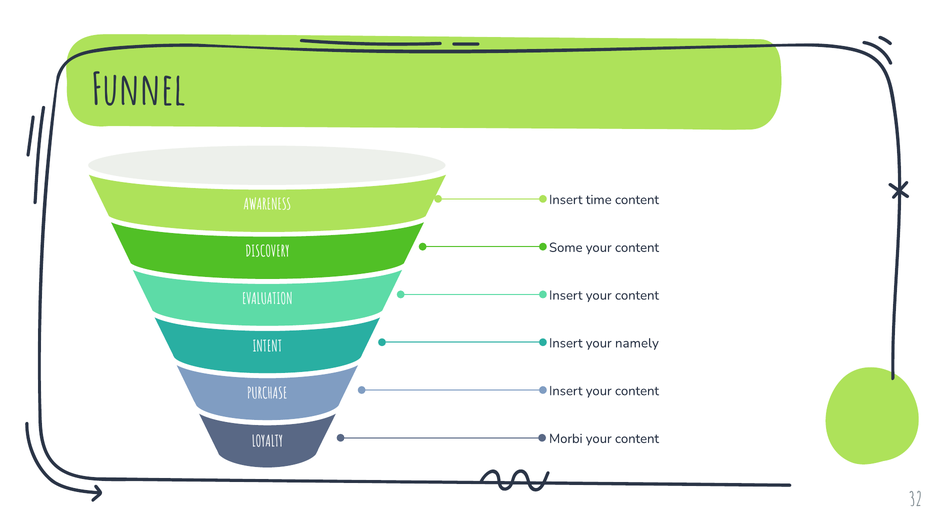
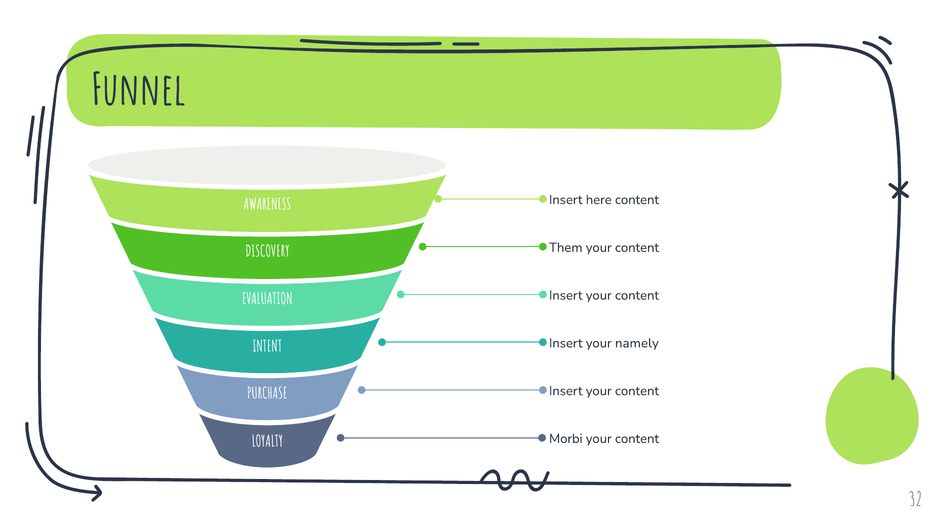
time: time -> here (599, 200)
Some: Some -> Them (566, 247)
